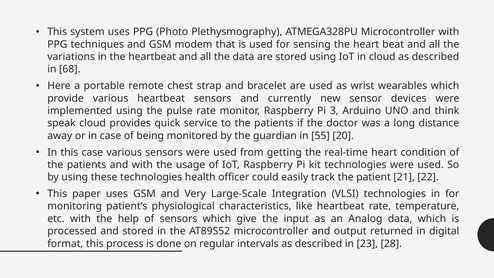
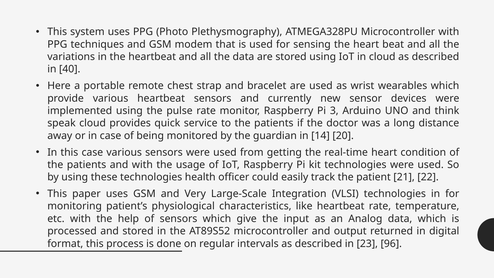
68: 68 -> 40 (70, 69)
55: 55 -> 14 (320, 136)
28: 28 -> 96 (391, 243)
